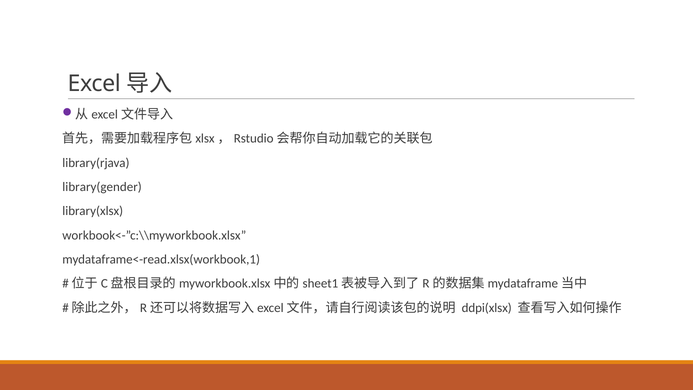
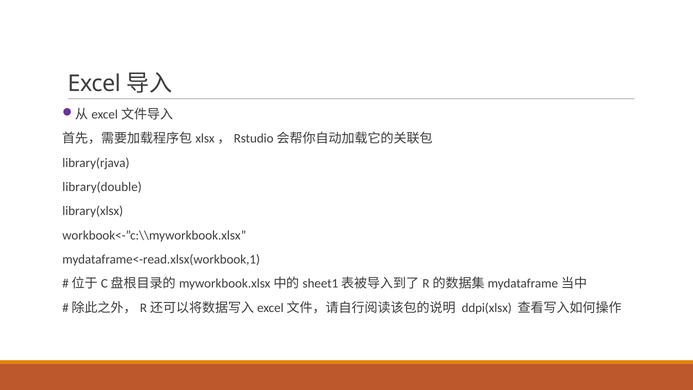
library(gender: library(gender -> library(double (102, 187)
